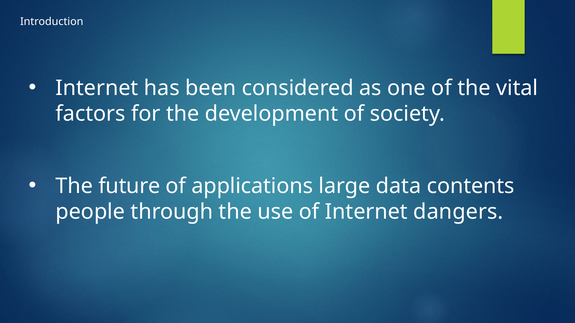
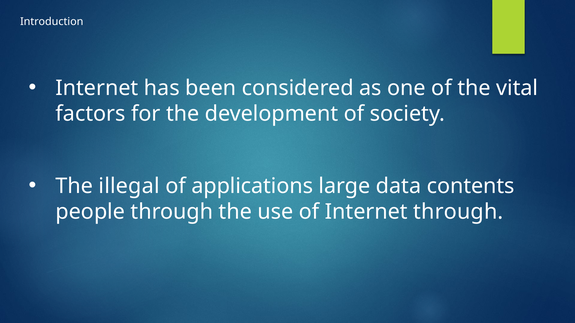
future: future -> illegal (129, 186)
Internet dangers: dangers -> through (458, 212)
